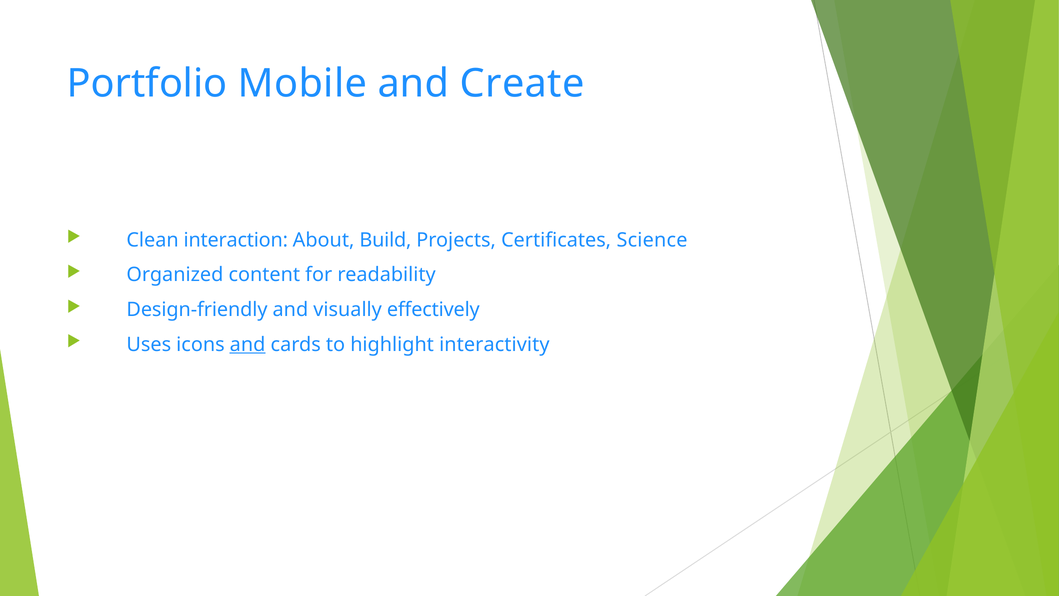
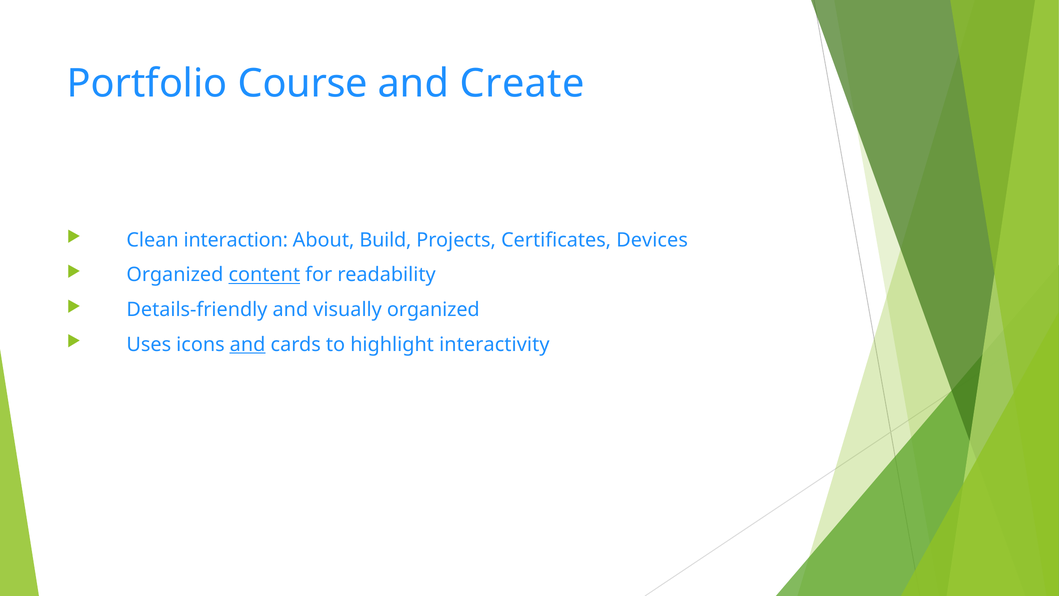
Mobile: Mobile -> Course (303, 84)
Science: Science -> Devices (652, 240)
content underline: none -> present (264, 275)
Design-friendly: Design-friendly -> Details-friendly (197, 310)
visually effectively: effectively -> organized (433, 310)
